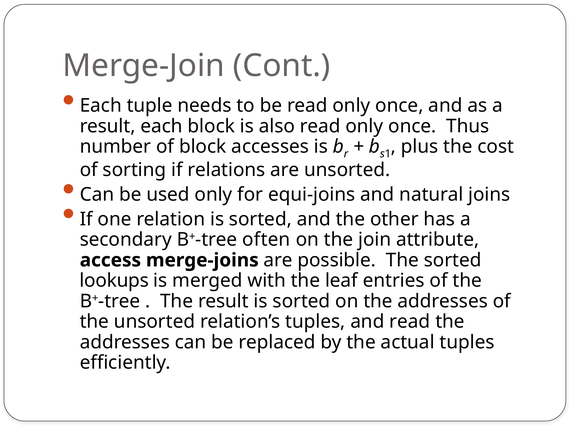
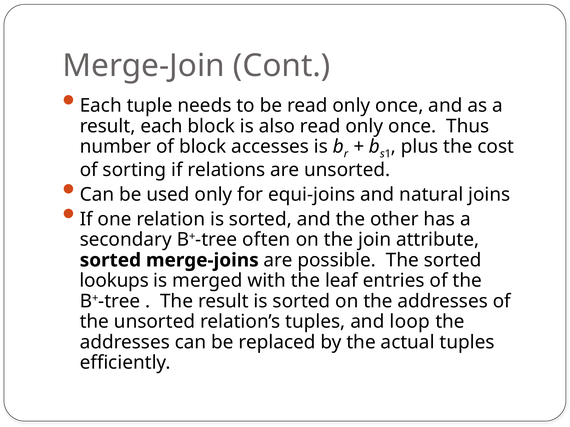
access: access -> sorted (110, 261)
and read: read -> loop (410, 322)
